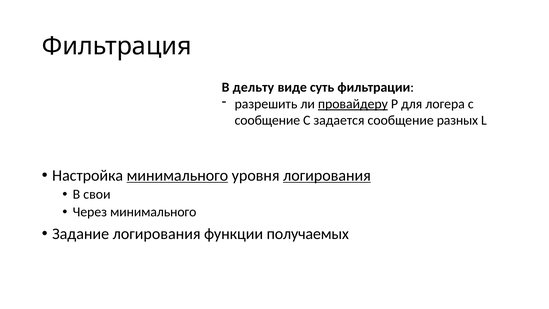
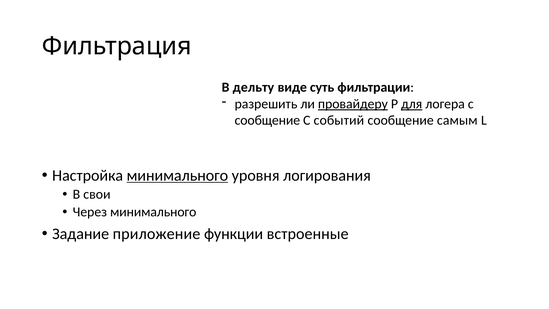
для underline: none -> present (412, 104)
задается: задается -> событий (339, 120)
разных: разных -> самым (457, 120)
логирования underline: present -> none (327, 175)
Задание логирования: логирования -> приложение (157, 234)
получаемых: получаемых -> встроенные (308, 234)
